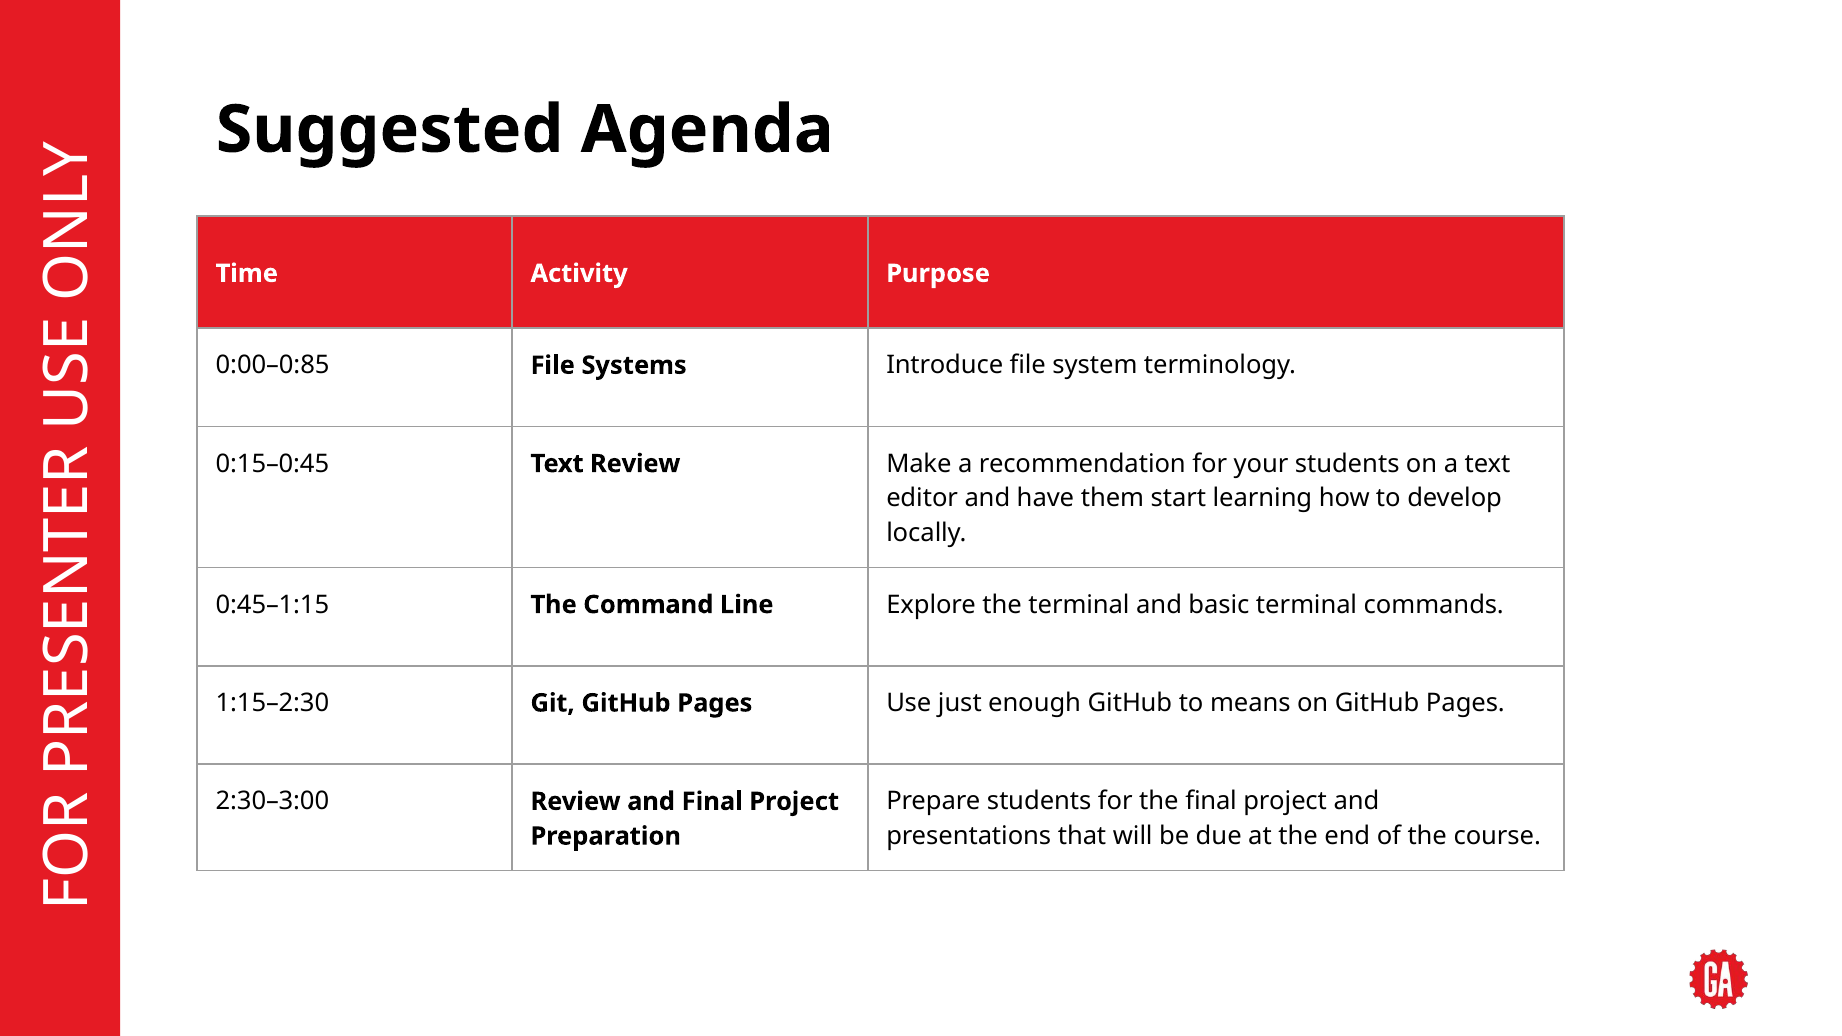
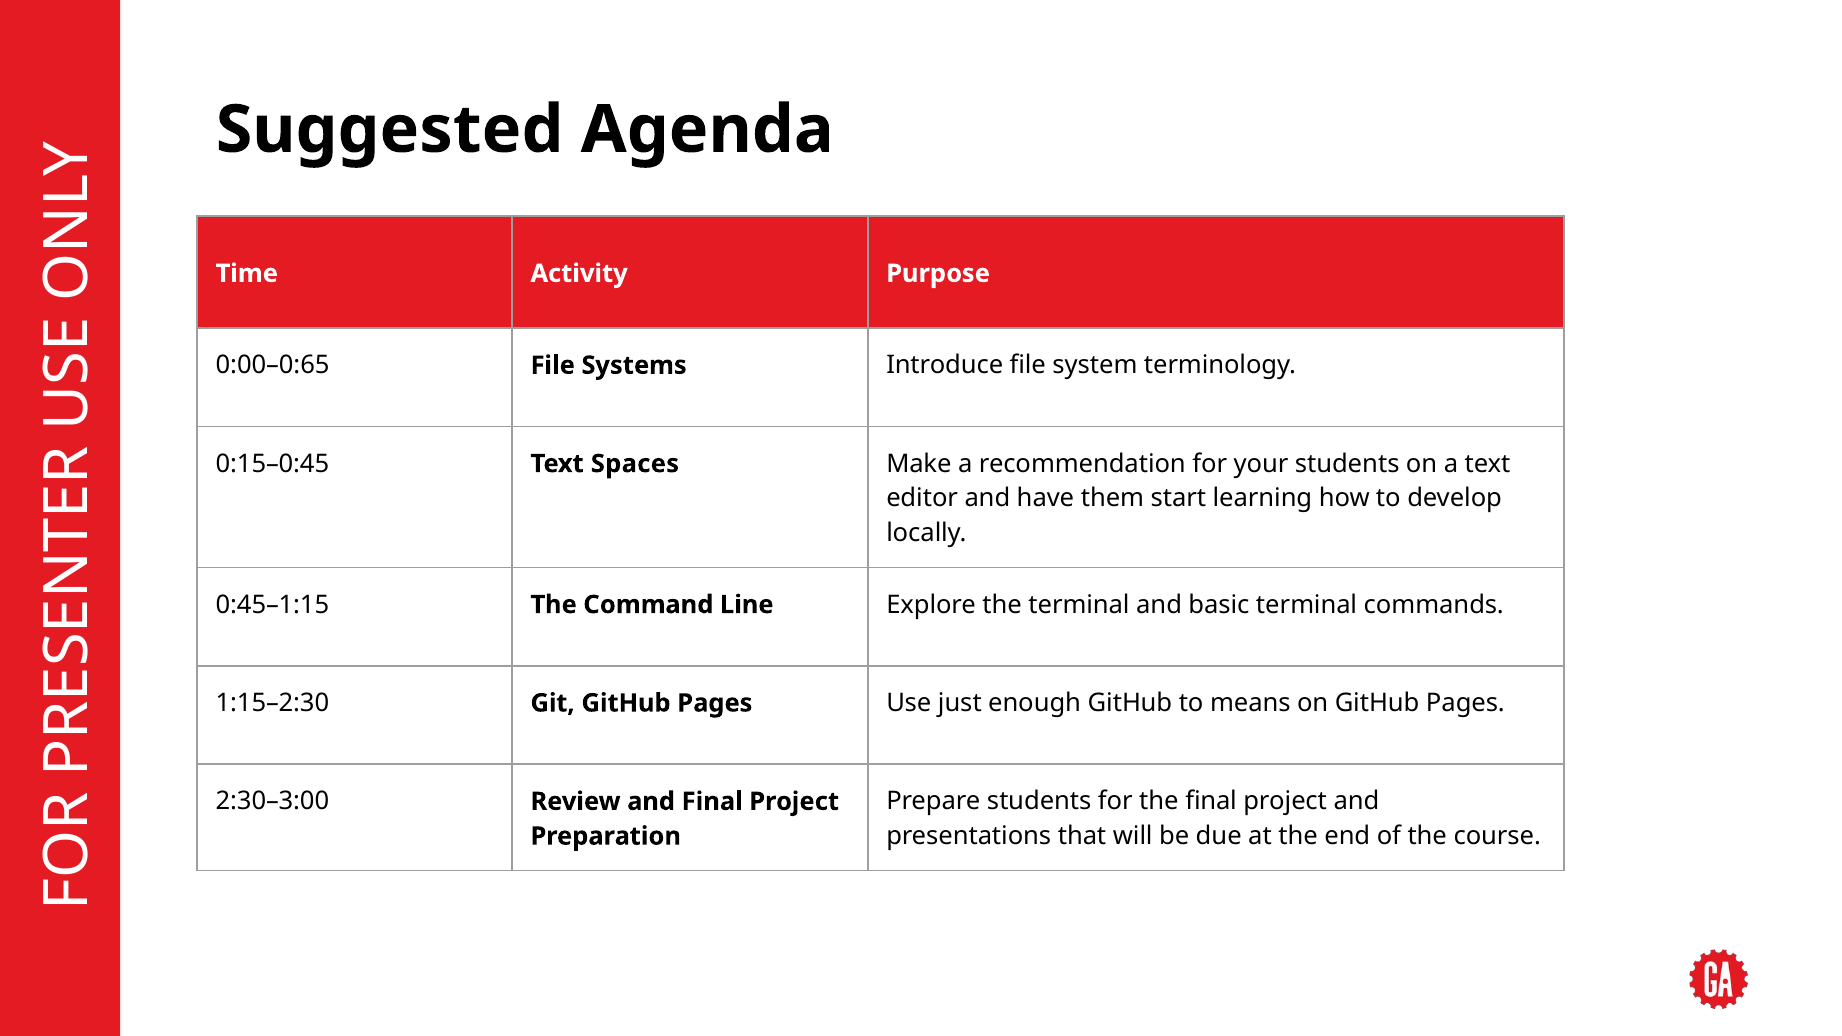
0:00–0:85: 0:00–0:85 -> 0:00–0:65 (273, 365)
Text Review: Review -> Spaces (635, 464)
